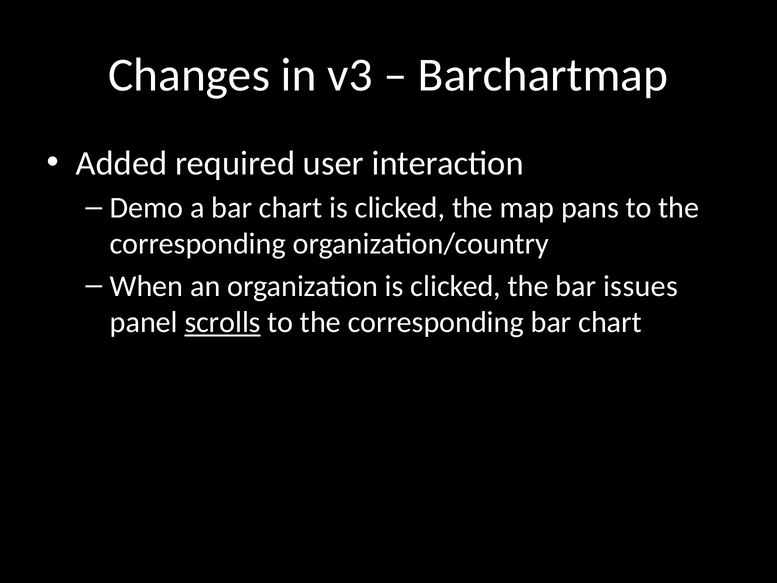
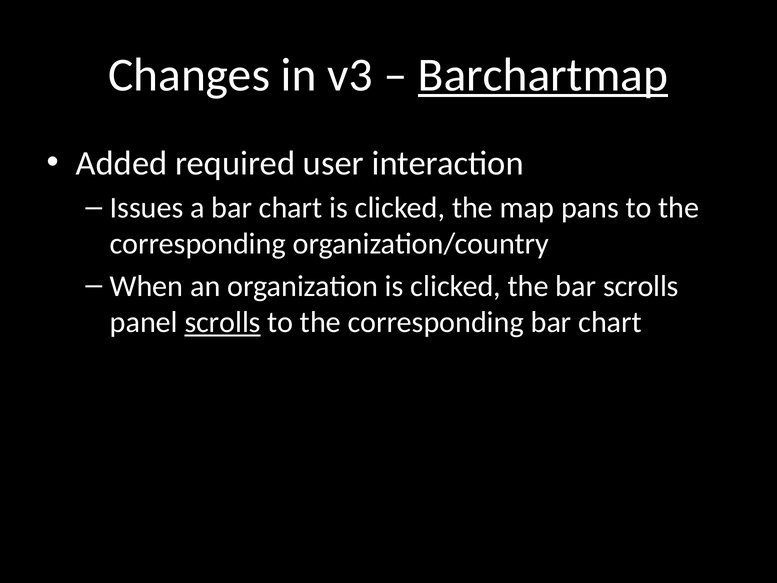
Barchartmap underline: none -> present (543, 75)
Demo: Demo -> Issues (147, 208)
bar issues: issues -> scrolls (641, 286)
